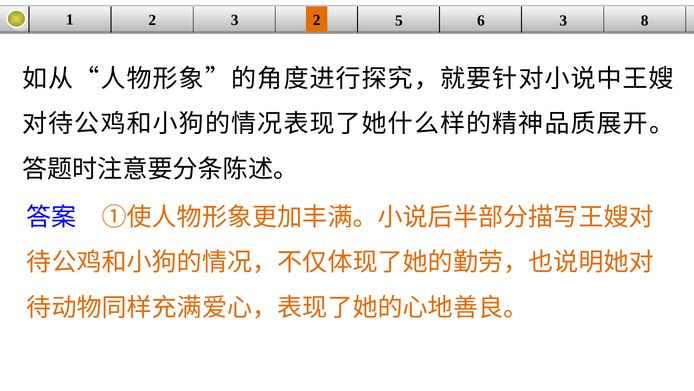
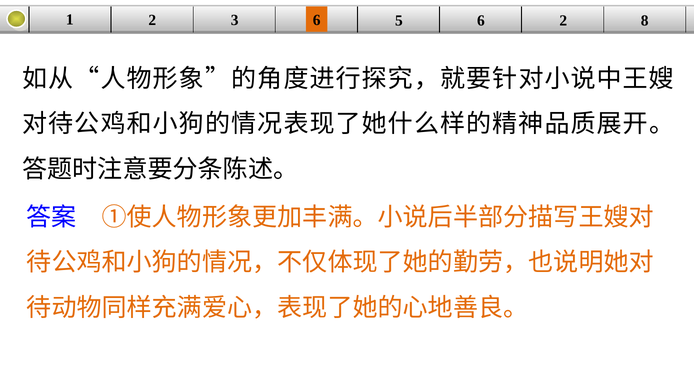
3 2: 2 -> 6 (317, 20)
6 3: 3 -> 2 (563, 21)
